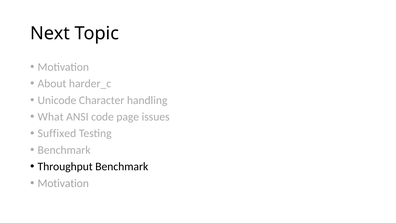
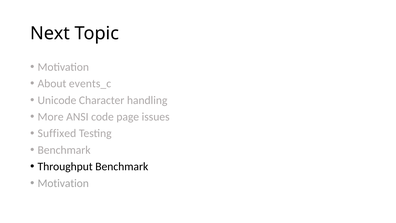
harder_c: harder_c -> events_c (90, 84)
What: What -> More (51, 117)
